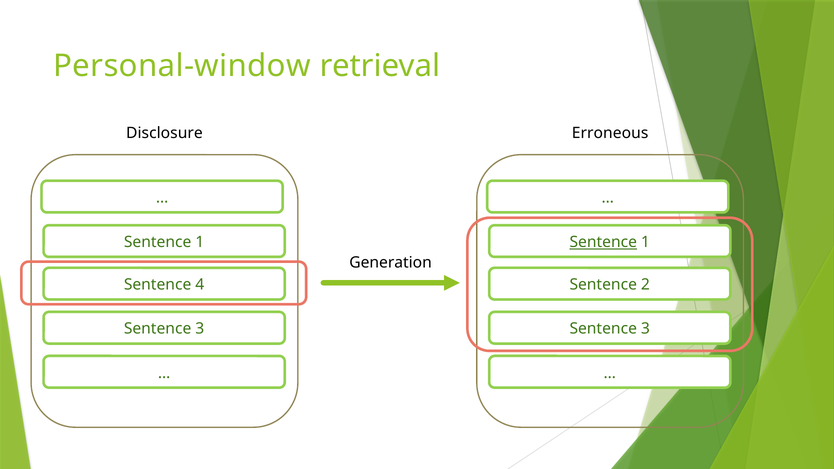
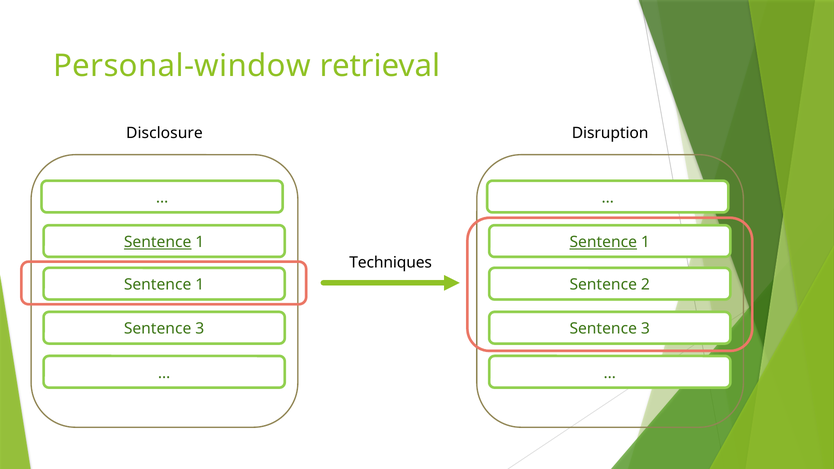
Erroneous: Erroneous -> Disruption (610, 133)
Sentence underline: none -> present (158, 242)
Generation: Generation -> Techniques (391, 263)
4: 4 -> 1 (200, 285)
